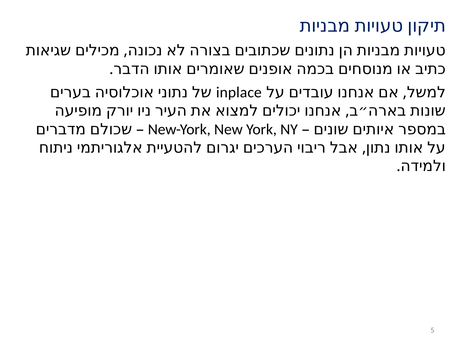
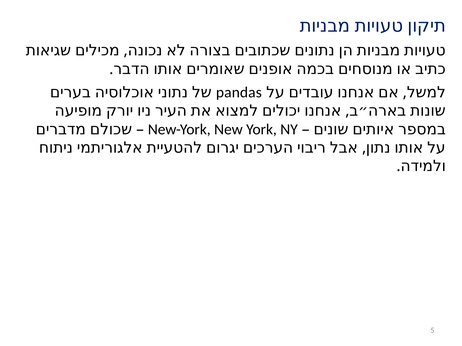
inplace: inplace -> pandas (239, 93)
